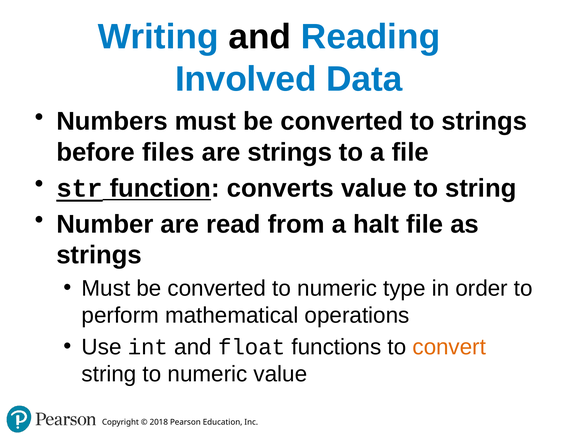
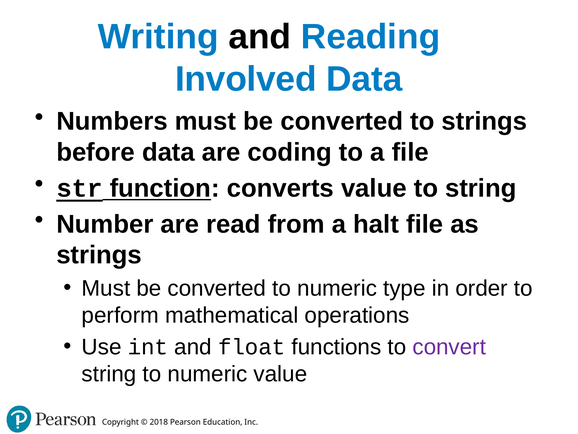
before files: files -> data (168, 152)
are strings: strings -> coding (290, 152)
convert colour: orange -> purple (449, 347)
